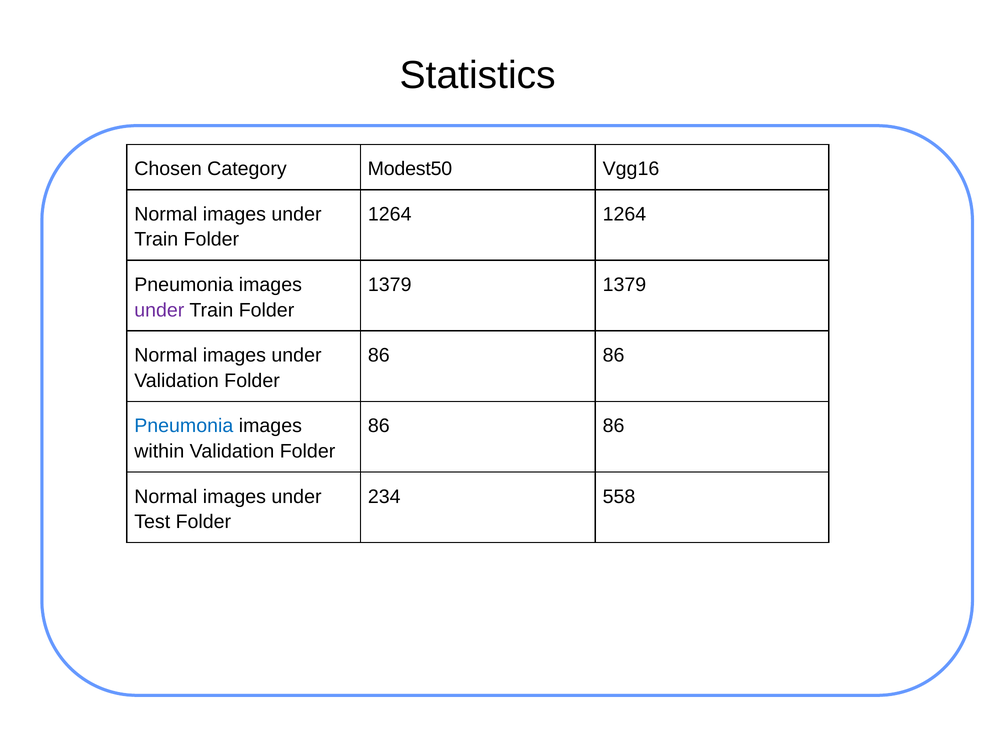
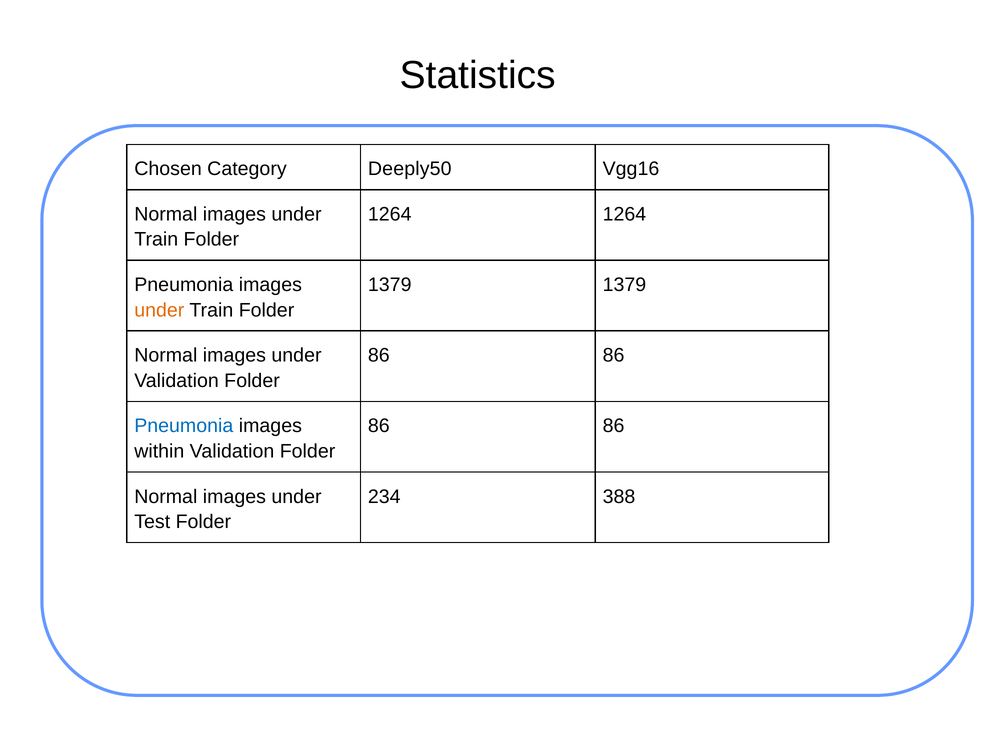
Modest50: Modest50 -> Deeply50 (410, 169)
under colour: purple -> orange (159, 310)
558: 558 -> 388 (619, 497)
